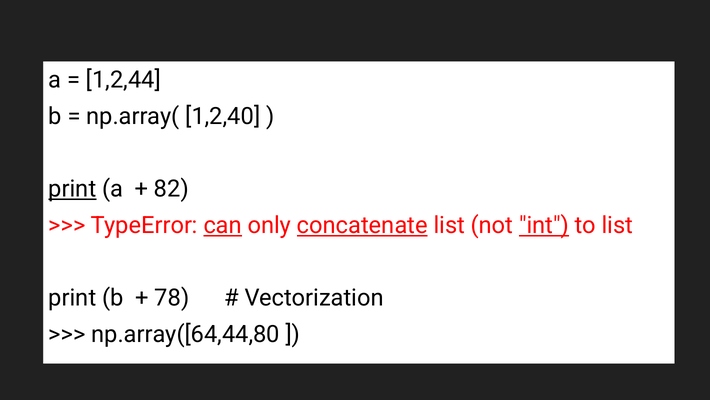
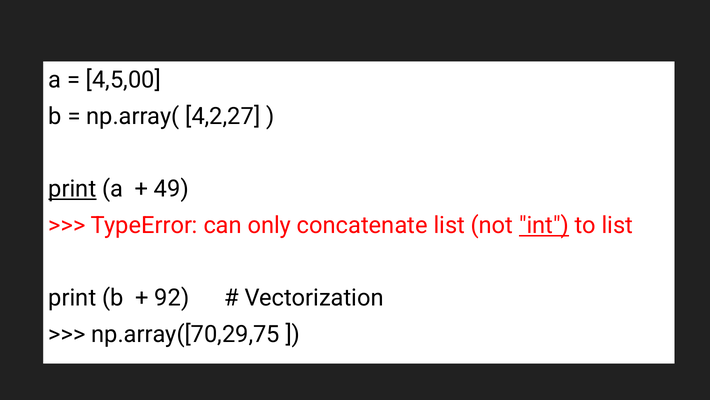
1,2,44: 1,2,44 -> 4,5,00 (123, 80)
1,2,40: 1,2,40 -> 4,2,27 (223, 116)
82: 82 -> 49 (171, 189)
can underline: present -> none (223, 225)
concatenate underline: present -> none (362, 225)
78: 78 -> 92 (172, 298)
np.array([64,44,80: np.array([64,44,80 -> np.array([70,29,75 (186, 334)
